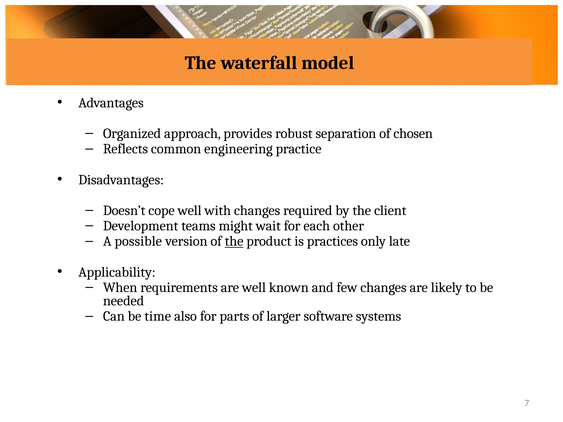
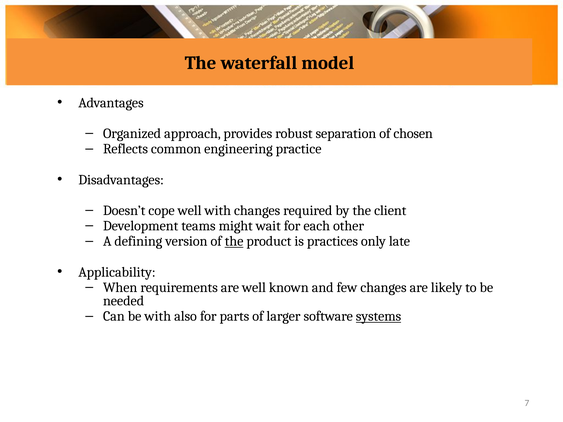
possible: possible -> defining (138, 241)
be time: time -> with (158, 317)
systems underline: none -> present (379, 317)
